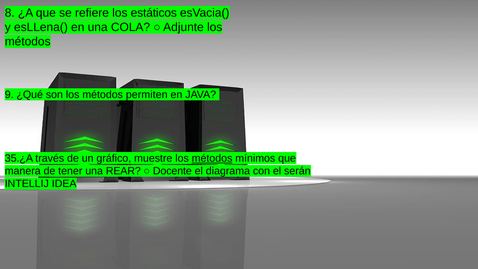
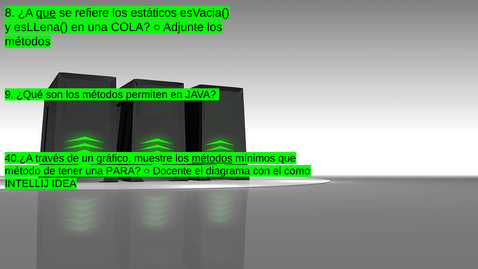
que underline: none -> present (46, 13)
35.¿A: 35.¿A -> 40.¿A (19, 158)
manera: manera -> método (23, 171)
REAR: REAR -> PARA (123, 171)
serán: serán -> como (297, 171)
